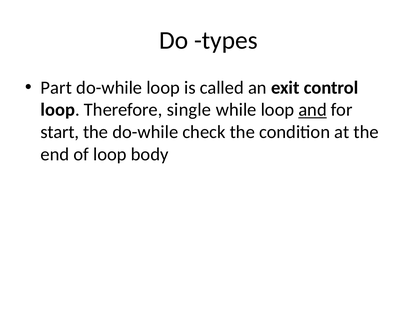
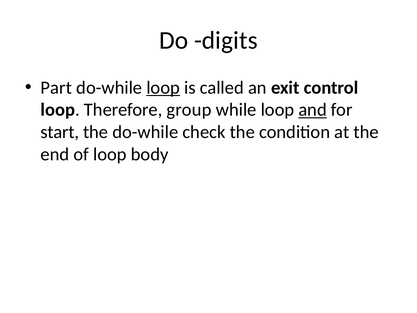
types: types -> digits (226, 40)
loop underline: none -> present (163, 87)
single: single -> group (189, 110)
